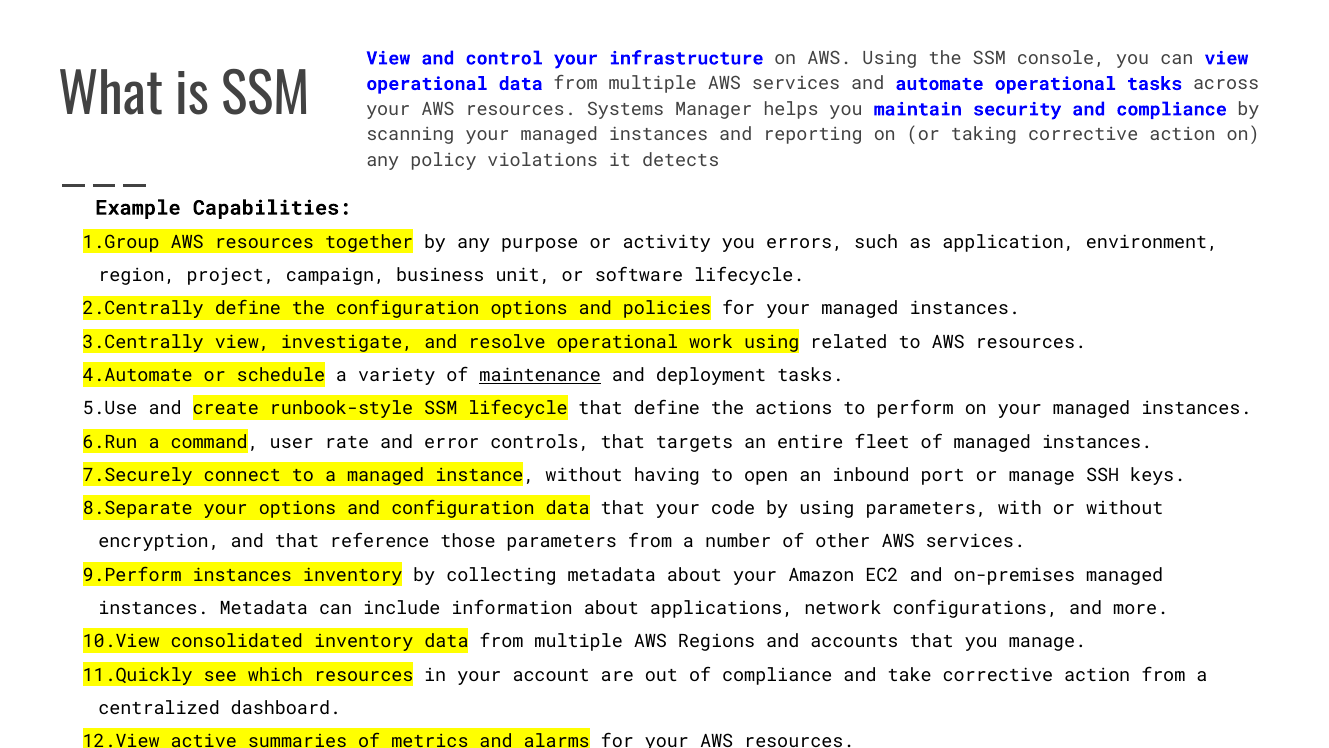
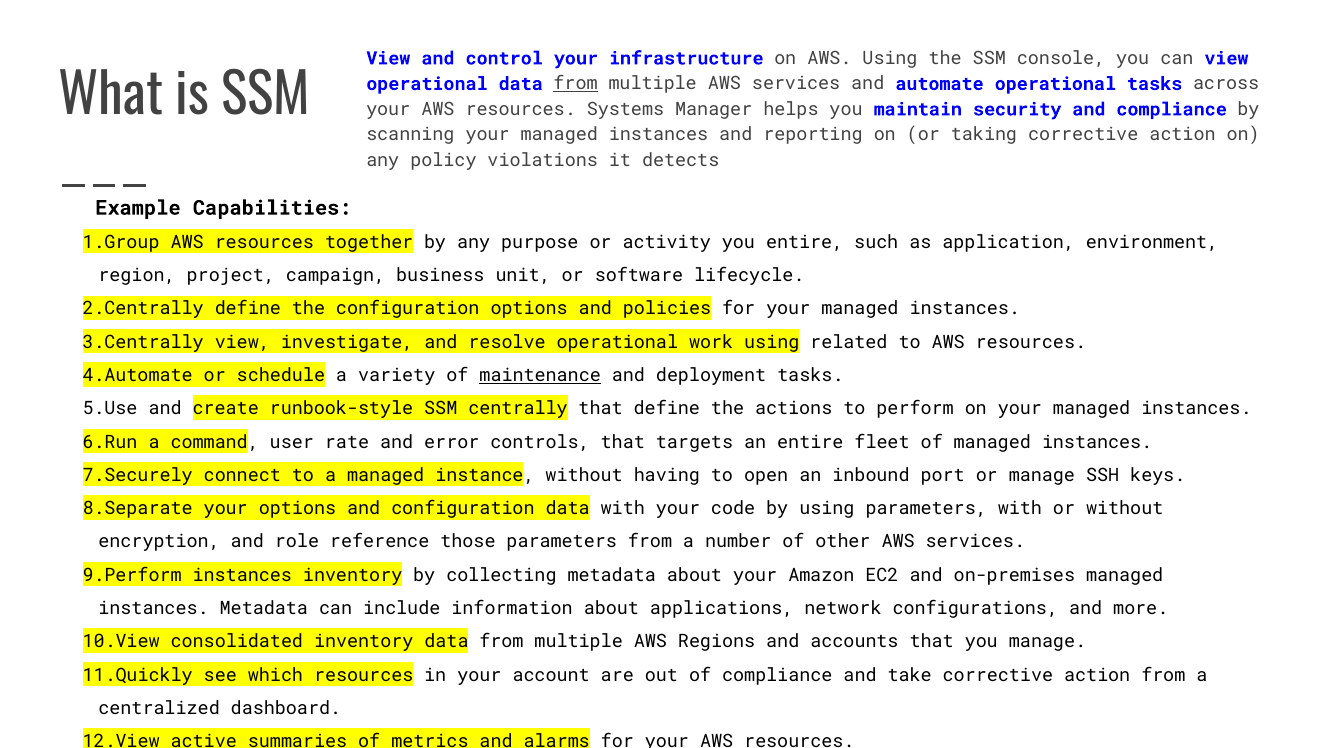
from underline: none -> present (576, 84)
you errors: errors -> entire (805, 242)
SSM lifecycle: lifecycle -> centrally (518, 408)
data that: that -> with (623, 508)
and that: that -> role (297, 542)
